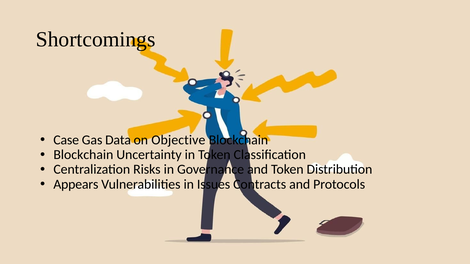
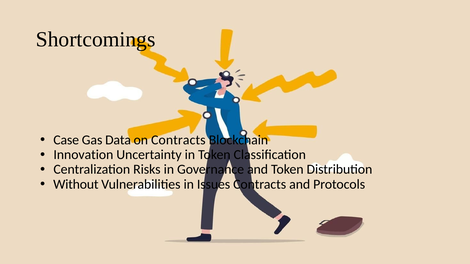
on Objective: Objective -> Contracts (178, 140)
Blockchain: Blockchain -> Innovation (83, 155)
Appears: Appears -> Without (76, 184)
